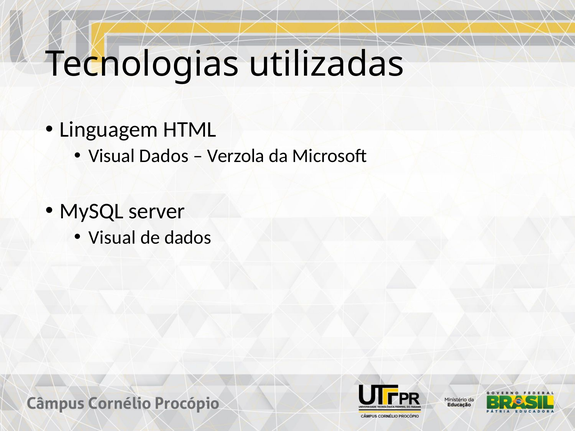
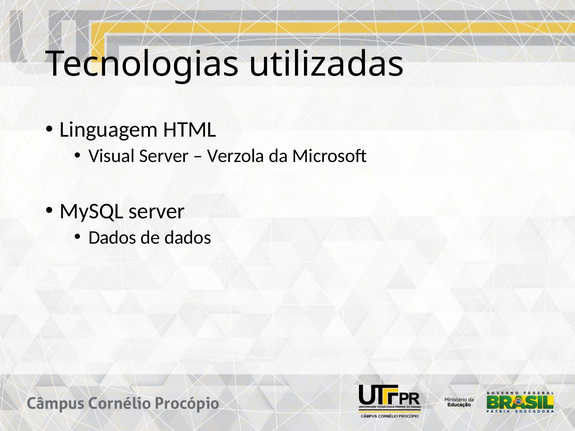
Visual Dados: Dados -> Server (164, 156)
Visual: Visual -> Dados (112, 238)
